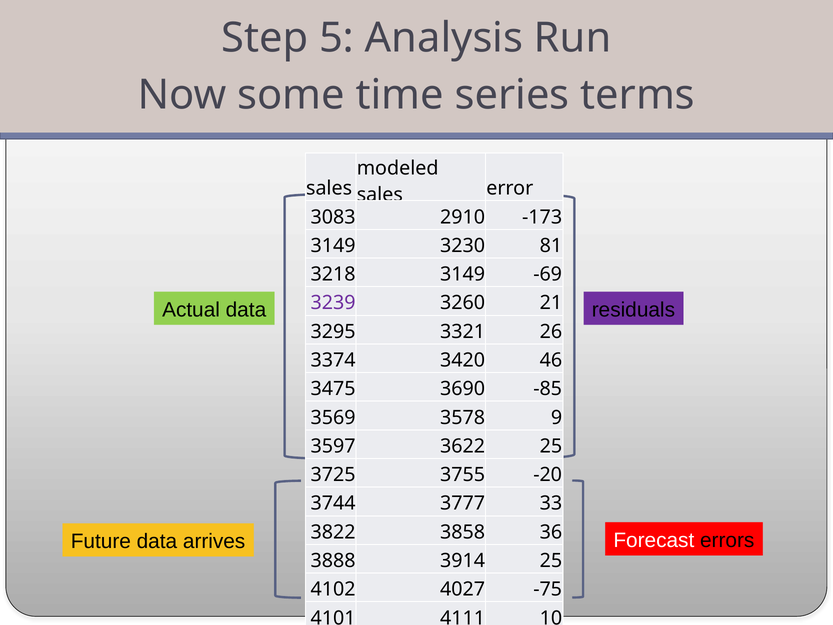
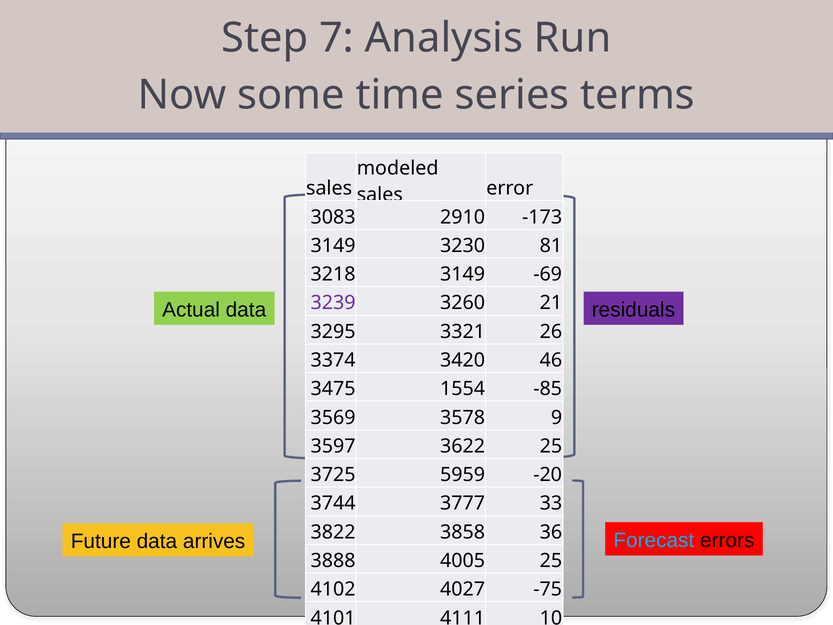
5: 5 -> 7 (337, 38)
3690: 3690 -> 1554 (463, 389)
3755: 3755 -> 5959 (463, 475)
Forecast colour: white -> light blue (654, 540)
3914: 3914 -> 4005 (463, 561)
